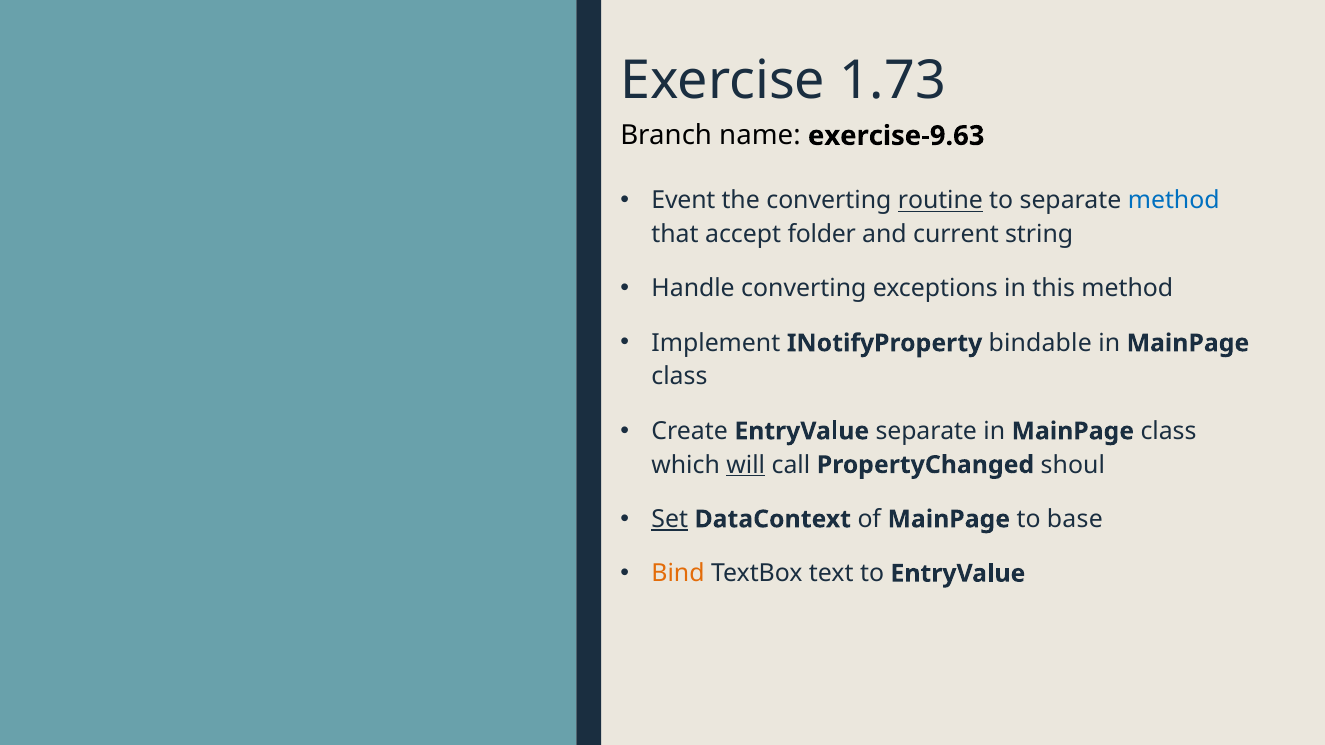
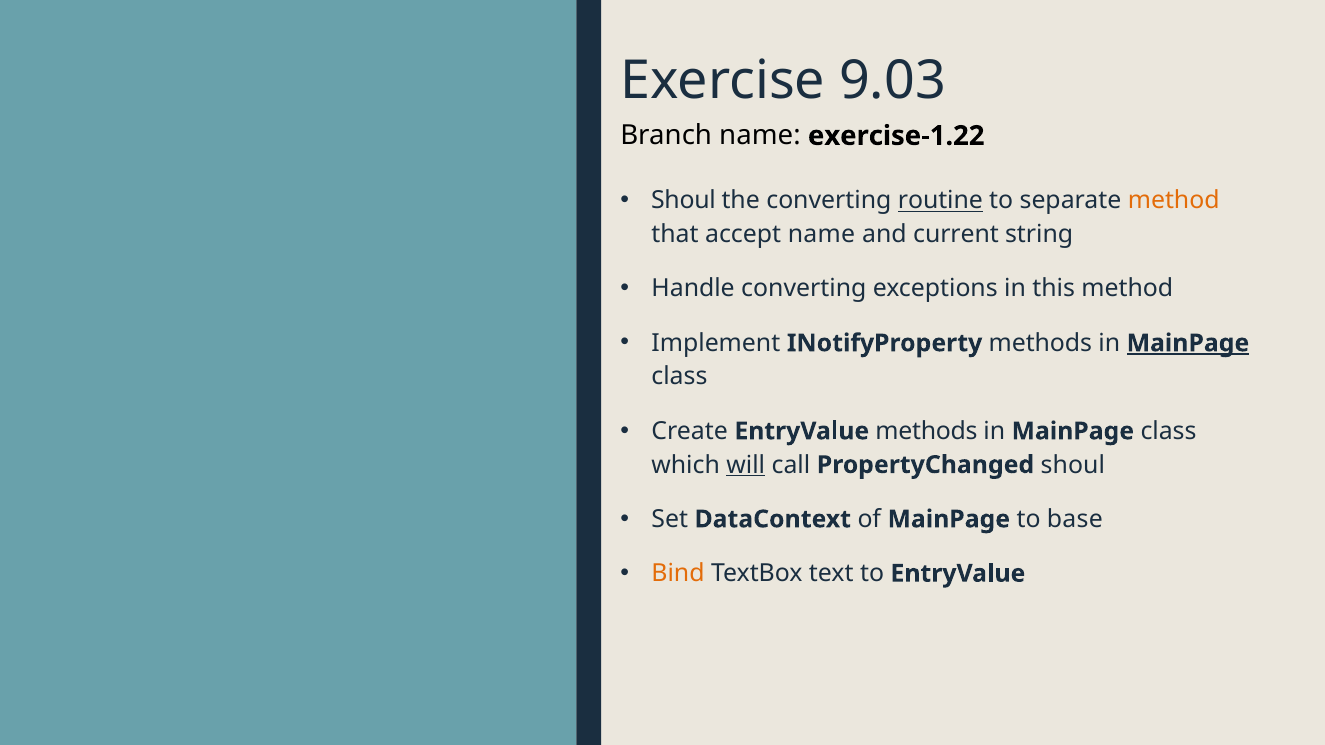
1.73: 1.73 -> 9.03 (892, 80)
exercise-9.63: exercise-9.63 -> exercise-1.22 (896, 136)
Event: Event -> Shoul (683, 201)
method colour: blue -> orange (1174, 201)
accept folder: folder -> name (821, 234)
INotifyProperty bindable: bindable -> methods (1040, 343)
MainPage underline: none -> present (1188, 343)
EntryValue separate: separate -> methods (926, 431)
Set underline: present -> none (670, 519)
